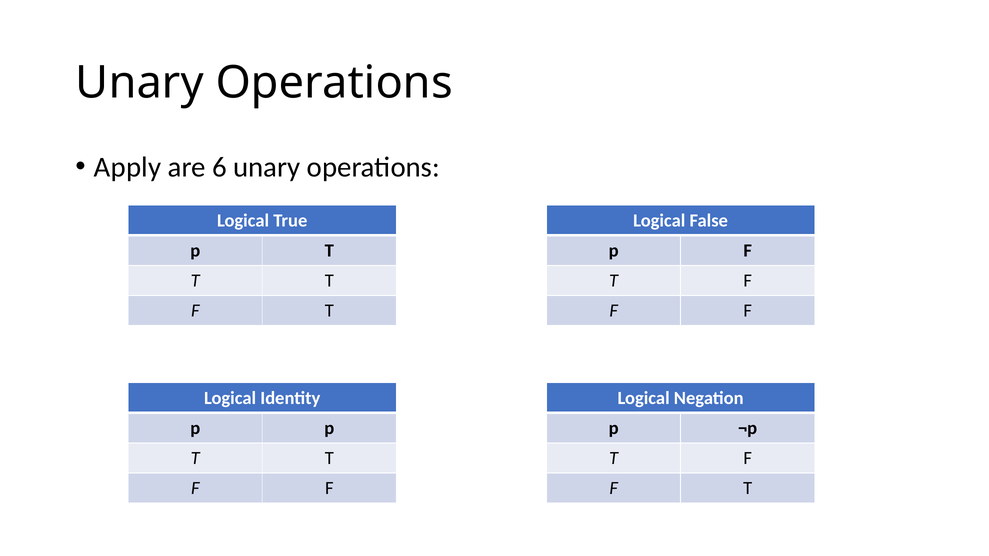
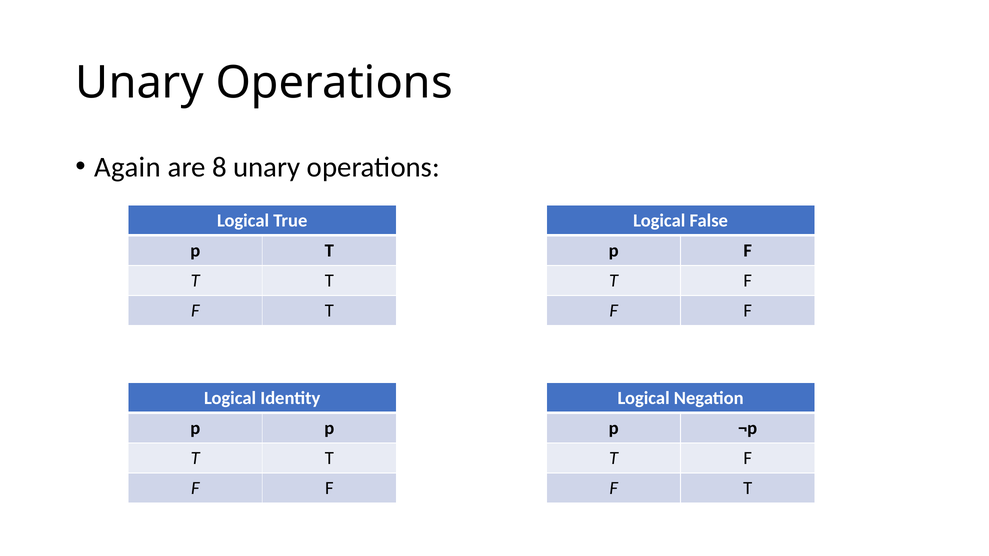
Apply: Apply -> Again (128, 167)
6: 6 -> 8 (219, 167)
